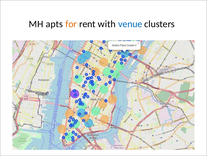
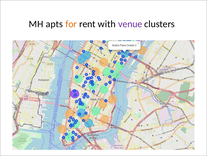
venue colour: blue -> purple (130, 24)
